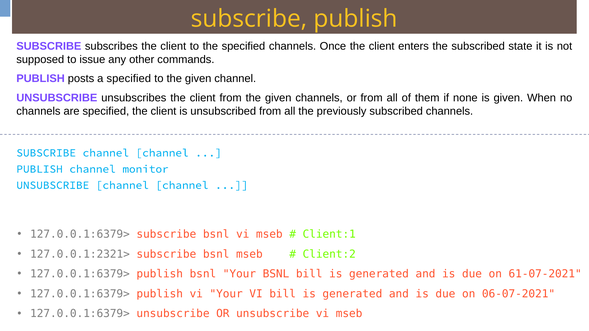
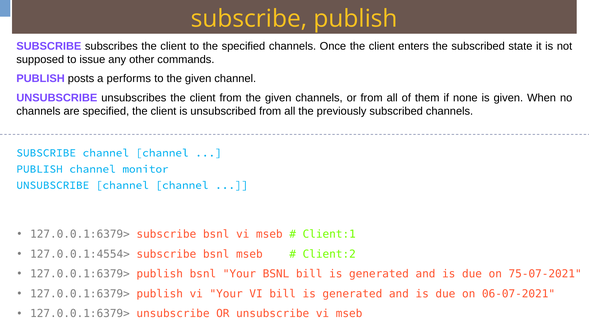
a specified: specified -> performs (129, 79)
127.0.0.1:2321>: 127.0.0.1:2321> -> 127.0.0.1:4554> (80, 254)
61-07-2021: 61-07-2021 -> 75-07-2021 (545, 274)
